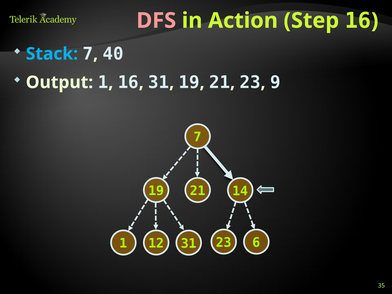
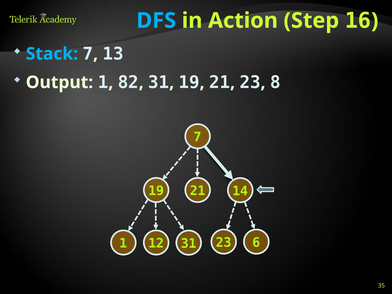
DFS colour: pink -> light blue (156, 21)
40: 40 -> 13 (113, 54)
16: 16 -> 82 (128, 82)
9: 9 -> 8 (275, 82)
